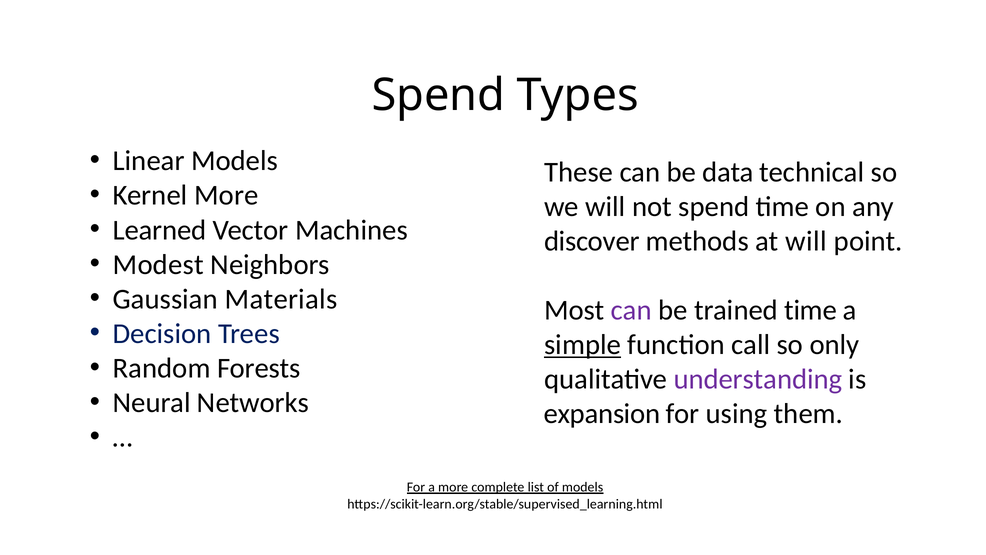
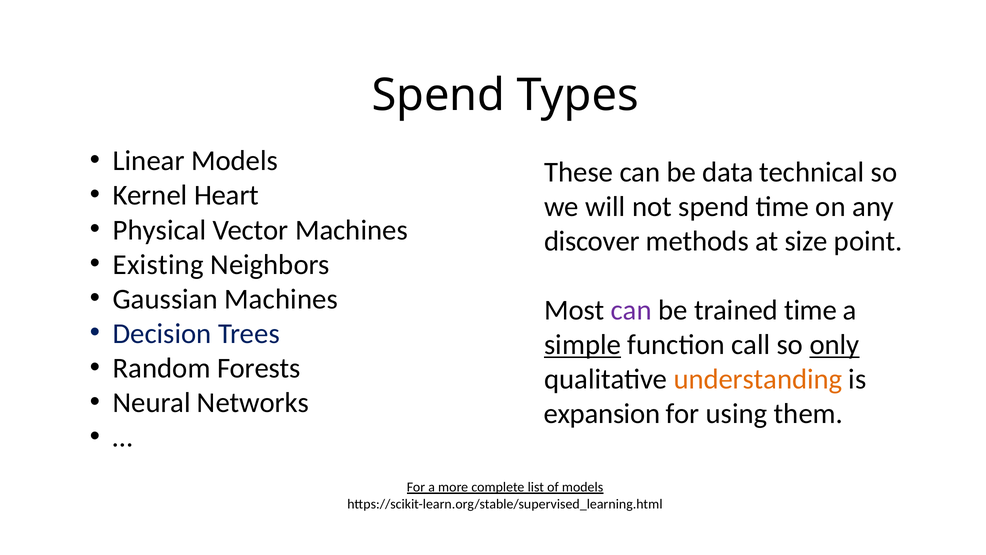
Kernel More: More -> Heart (227, 195)
Learned: Learned -> Physical (160, 230)
at will: will -> size (806, 241)
Modest: Modest -> Existing (158, 264)
Gaussian Materials: Materials -> Machines (281, 299)
only underline: none -> present (834, 345)
understanding colour: purple -> orange (758, 379)
